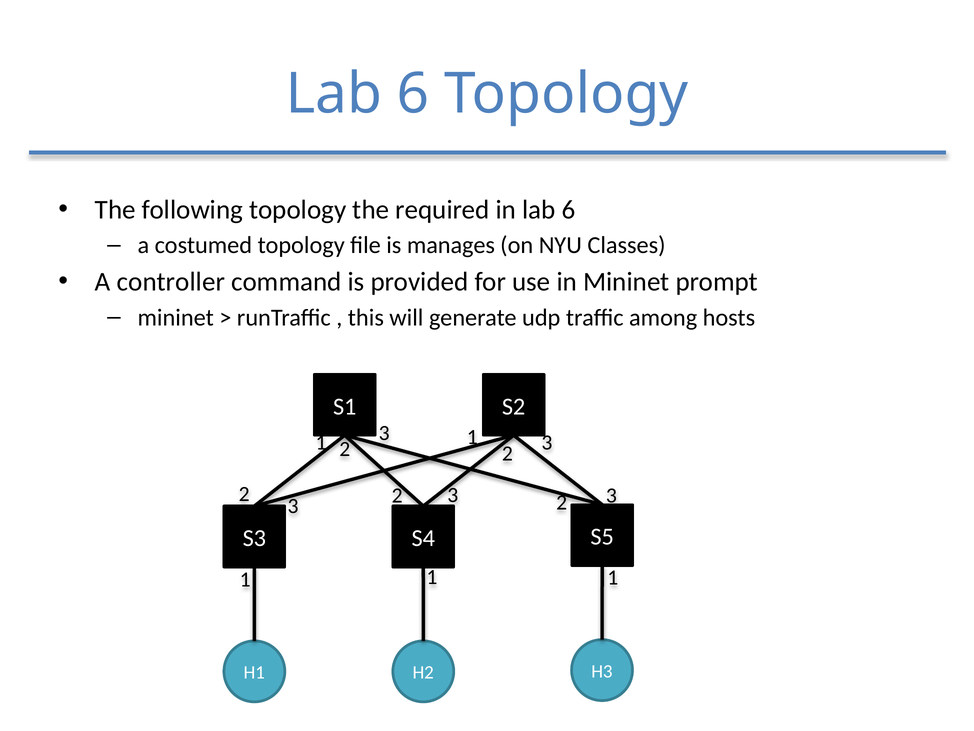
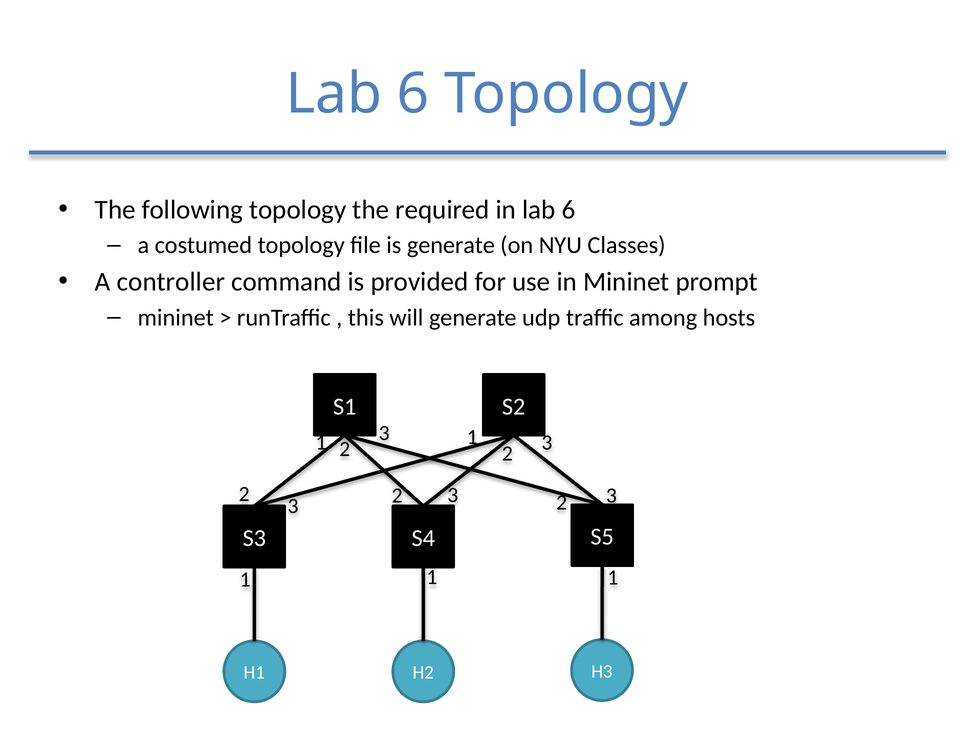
is manages: manages -> generate (451, 245)
